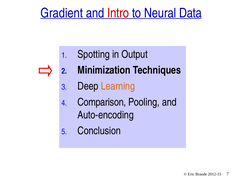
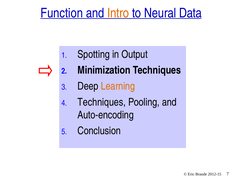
Gradient: Gradient -> Function (62, 13)
Intro colour: red -> orange (118, 13)
Comparison: Comparison -> Techniques (102, 102)
